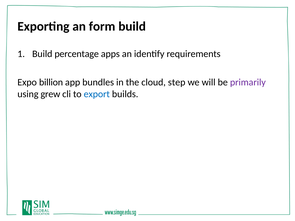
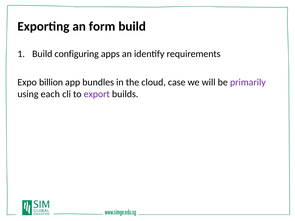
percentage: percentage -> configuring (77, 54)
step: step -> case (177, 82)
grew: grew -> each (50, 94)
export colour: blue -> purple (97, 94)
